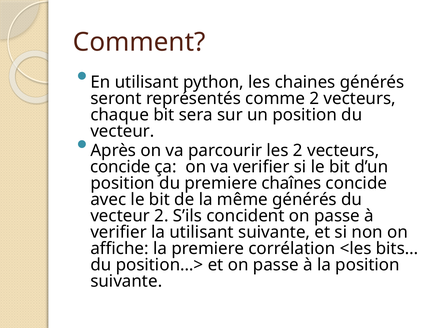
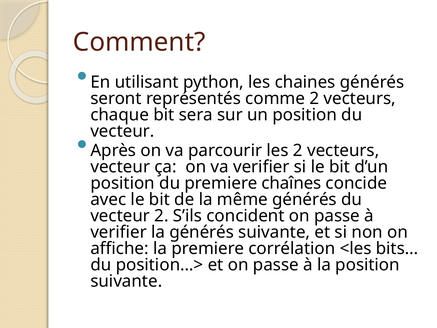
concide: concide -> vecteur (120, 167)
la utilisant: utilisant -> générés (202, 232)
